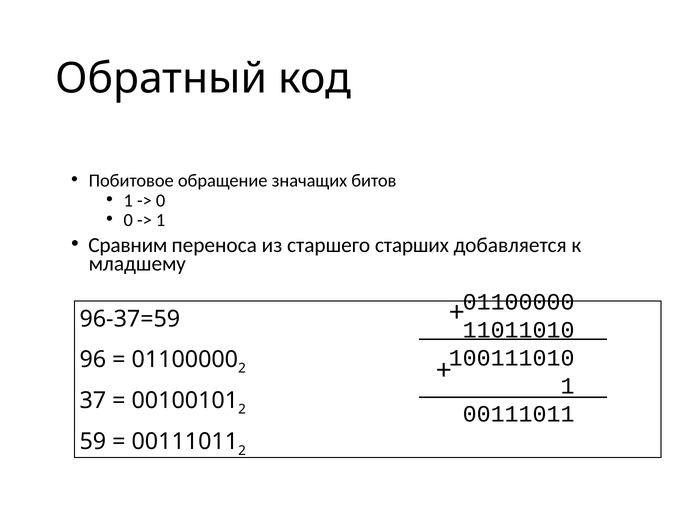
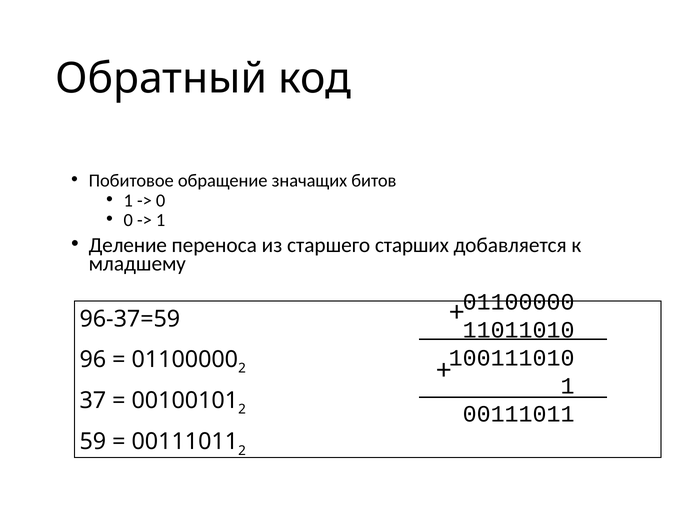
Сравним: Сравним -> Деление (128, 245)
